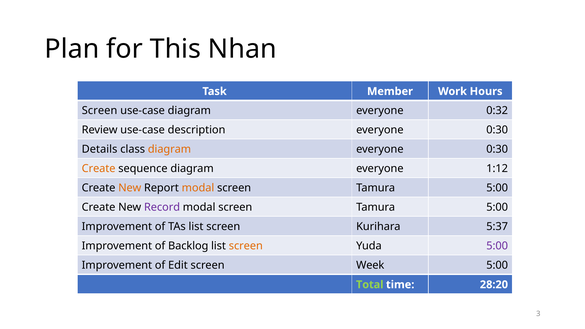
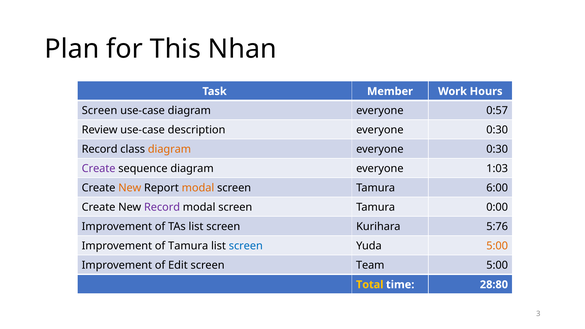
0:32: 0:32 -> 0:57 (497, 111)
Details: Details -> Record (100, 149)
Create colour: orange -> purple (99, 169)
1:12: 1:12 -> 1:03 (497, 169)
5:00: 5:00 -> 6:00 (497, 188)
5:00: 5:00 -> 0:00 (497, 207)
5:37: 5:37 -> 5:76 (497, 227)
of Backlog: Backlog -> Tamura (188, 246)
screen colour: orange -> blue (246, 246)
5:00 colour: purple -> orange (497, 246)
Week: Week -> Team (370, 265)
Total colour: light green -> yellow (370, 285)
28:20: 28:20 -> 28:80 (494, 285)
